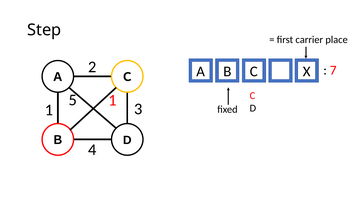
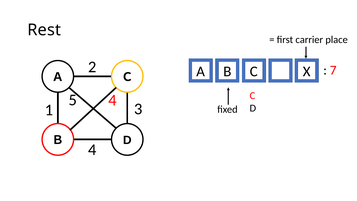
Step: Step -> Rest (44, 30)
5 1: 1 -> 4 (113, 100)
